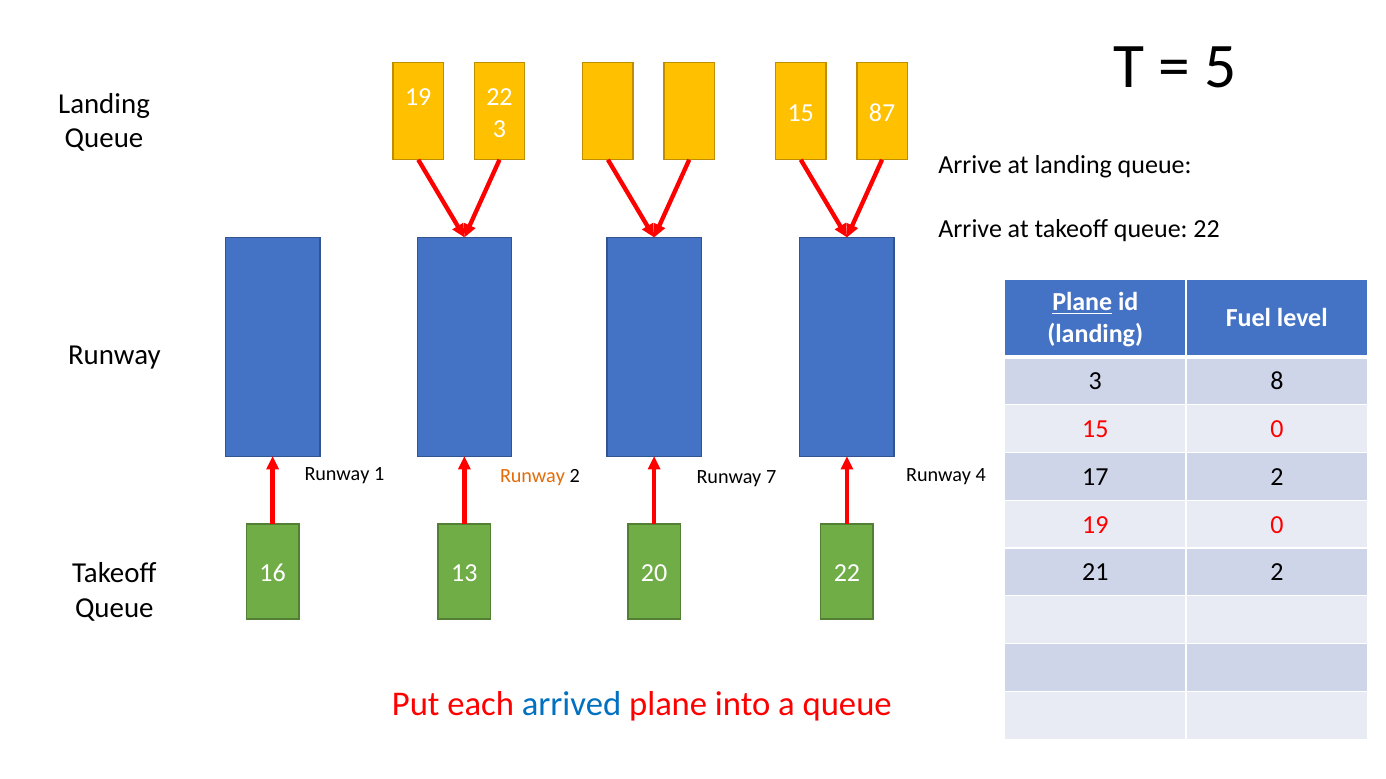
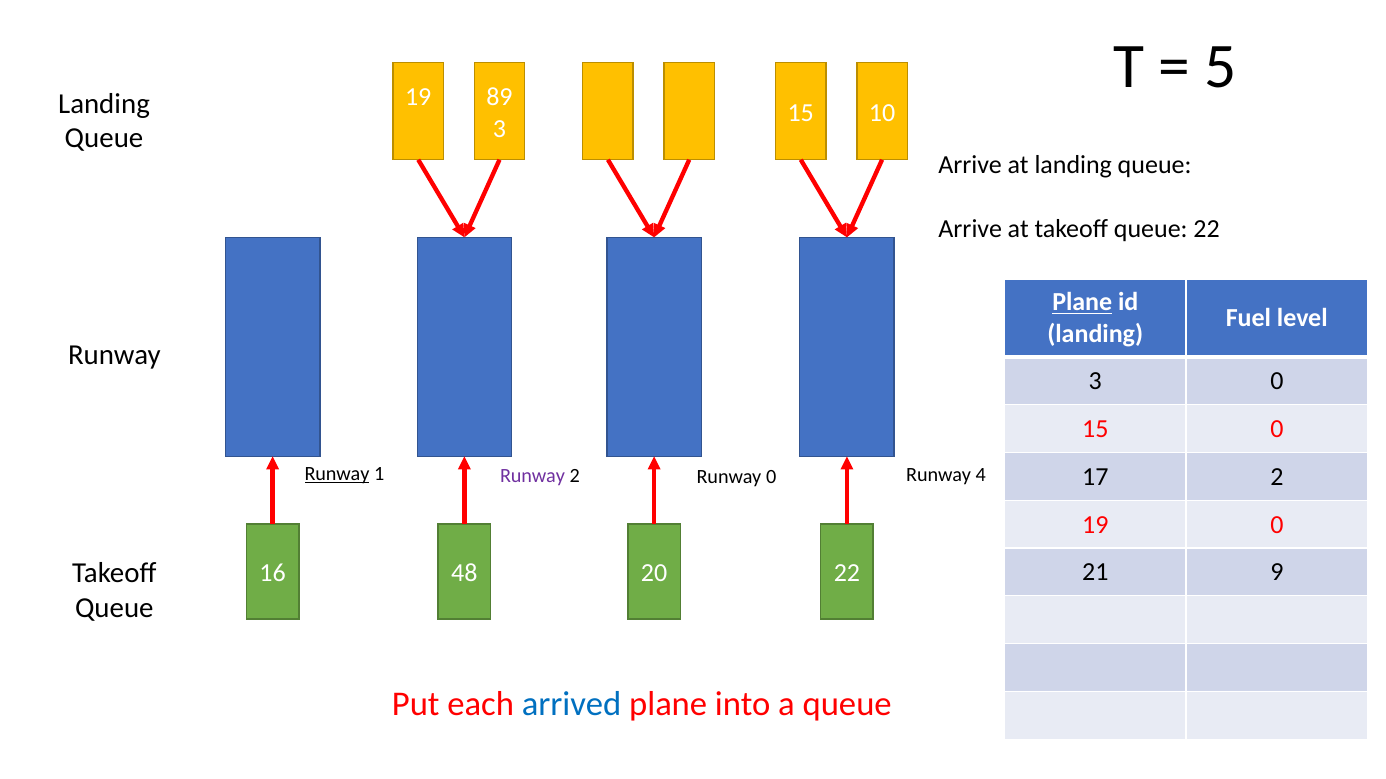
19 22: 22 -> 89 (499, 97)
87: 87 -> 10 (882, 113)
3 8: 8 -> 0 (1277, 381)
Runway underline: none -> present (337, 474)
Runway colour: orange -> purple (532, 476)
Runway 7: 7 -> 0 (771, 478)
21 2: 2 -> 9 (1277, 573)
13: 13 -> 48 (464, 574)
